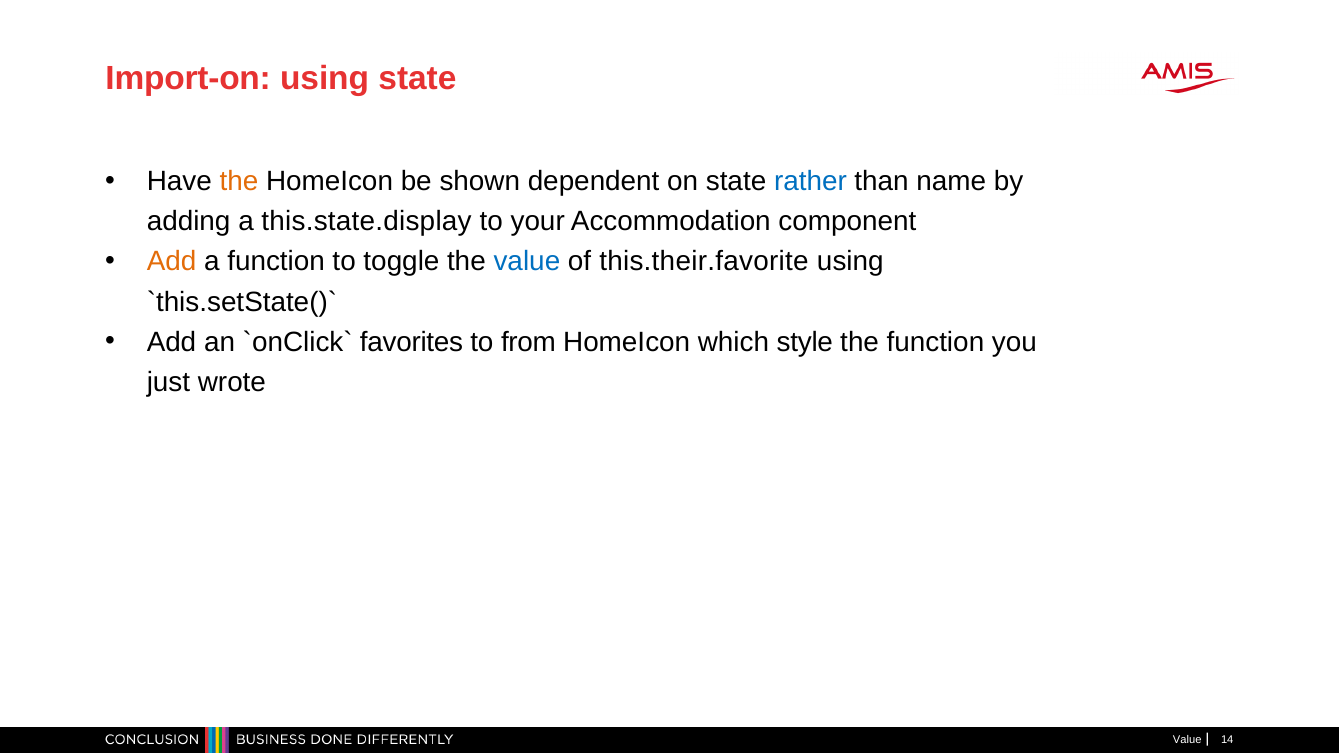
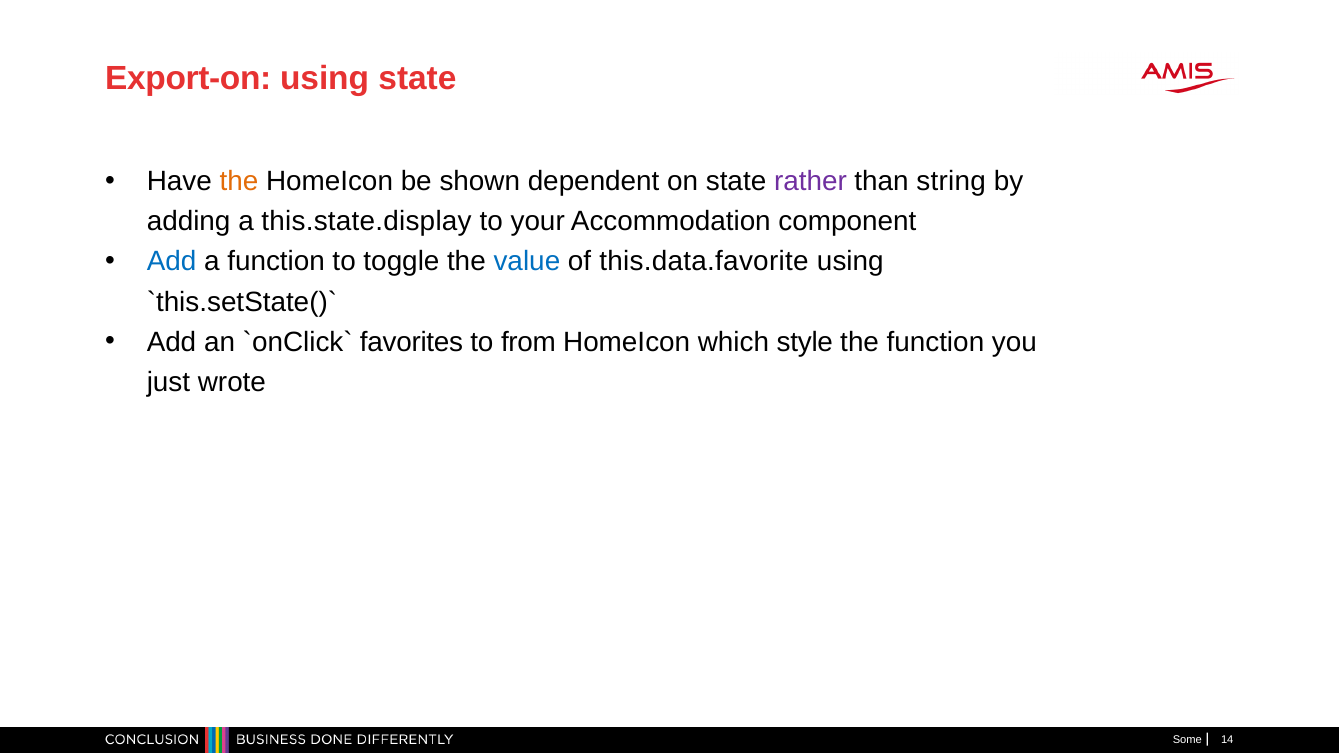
Import-on: Import-on -> Export-on (188, 78)
rather colour: blue -> purple (810, 182)
name: name -> string (951, 182)
Add colour: orange -> blue (172, 262)
this.their.favorite: this.their.favorite -> this.data.favorite (704, 262)
Value: Value -> Some (1187, 740)
